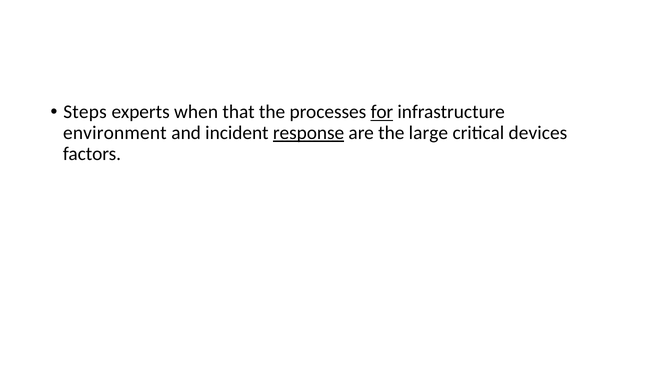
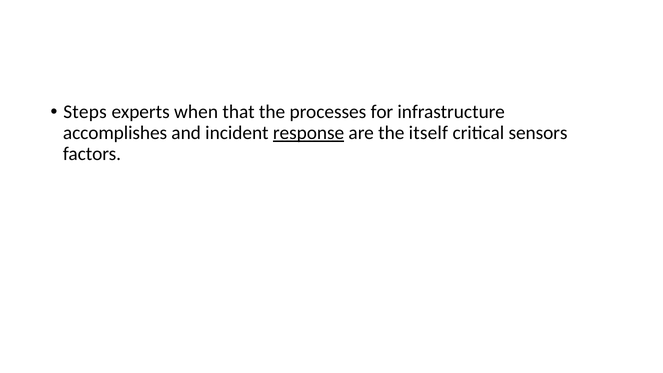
for underline: present -> none (382, 112)
environment: environment -> accomplishes (115, 133)
large: large -> itself (428, 133)
devices: devices -> sensors (538, 133)
